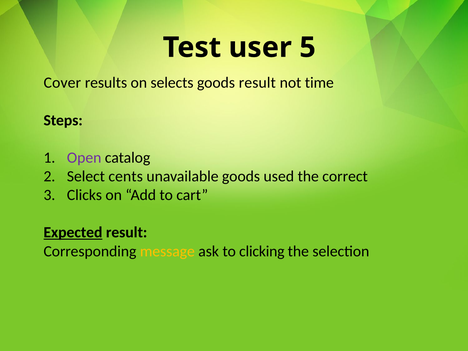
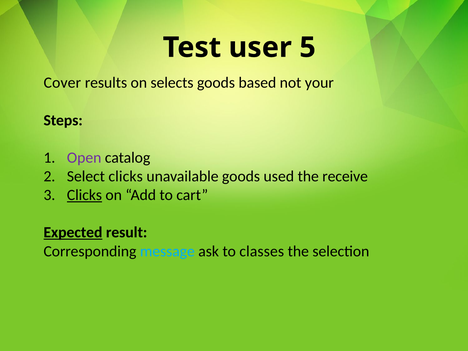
goods result: result -> based (257, 83)
time: time -> your (319, 83)
Select cents: cents -> clicks (126, 176)
correct: correct -> receive (345, 176)
Clicks underline: none -> present (84, 195)
message colour: yellow -> light blue (167, 251)
clicking: clicking -> classes (262, 251)
